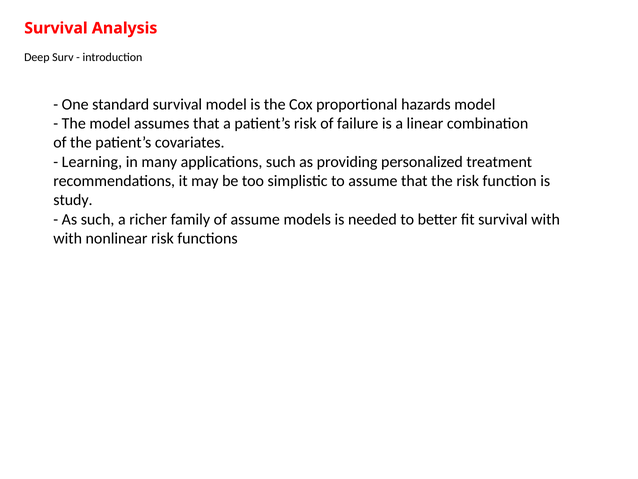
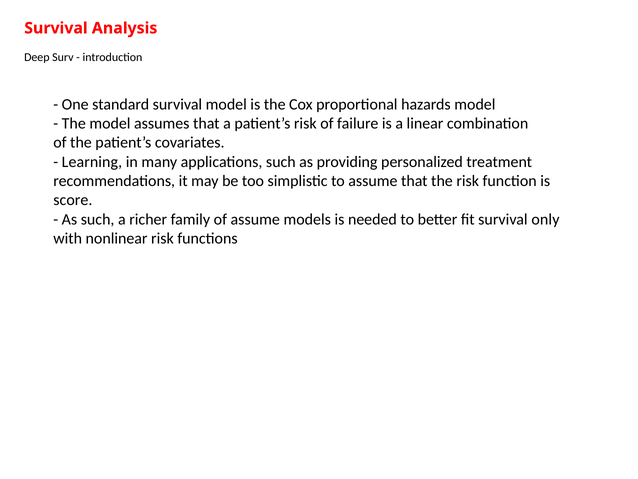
study: study -> score (73, 200)
survival with: with -> only (545, 219)
